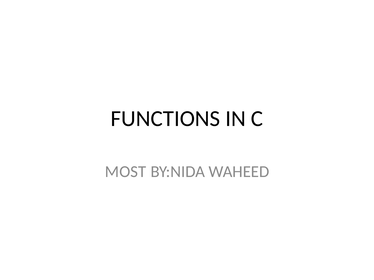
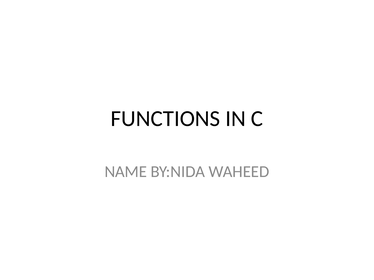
MOST: MOST -> NAME (126, 172)
